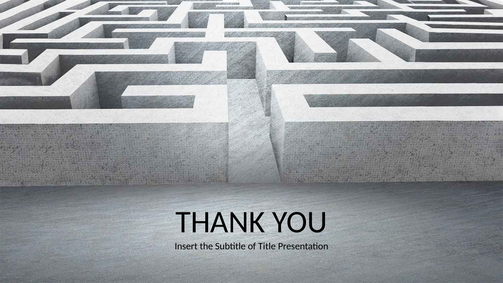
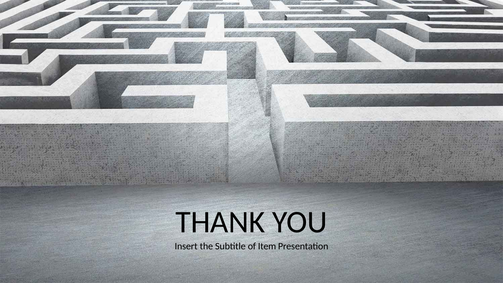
Title: Title -> Item (267, 246)
